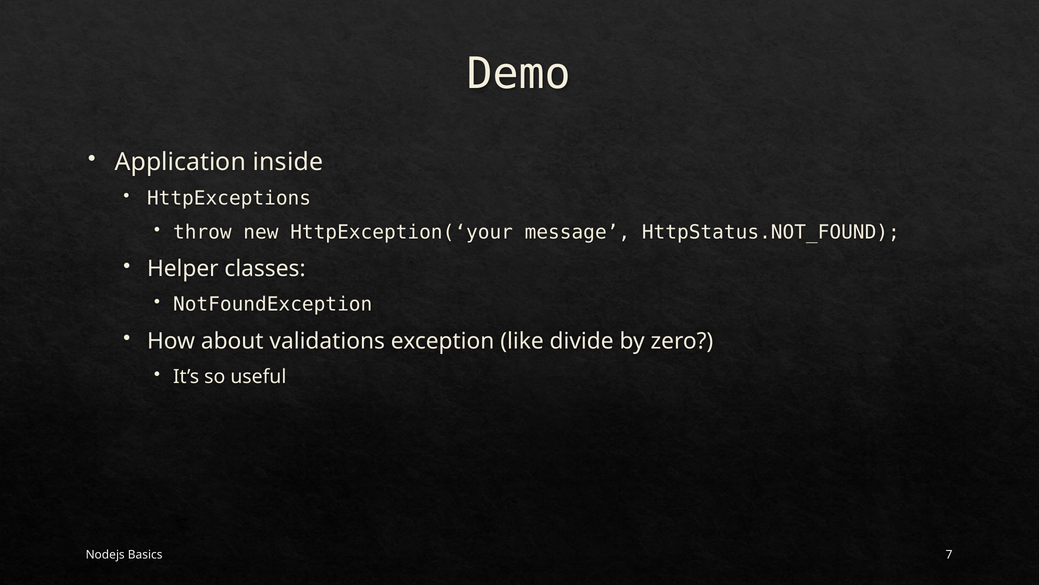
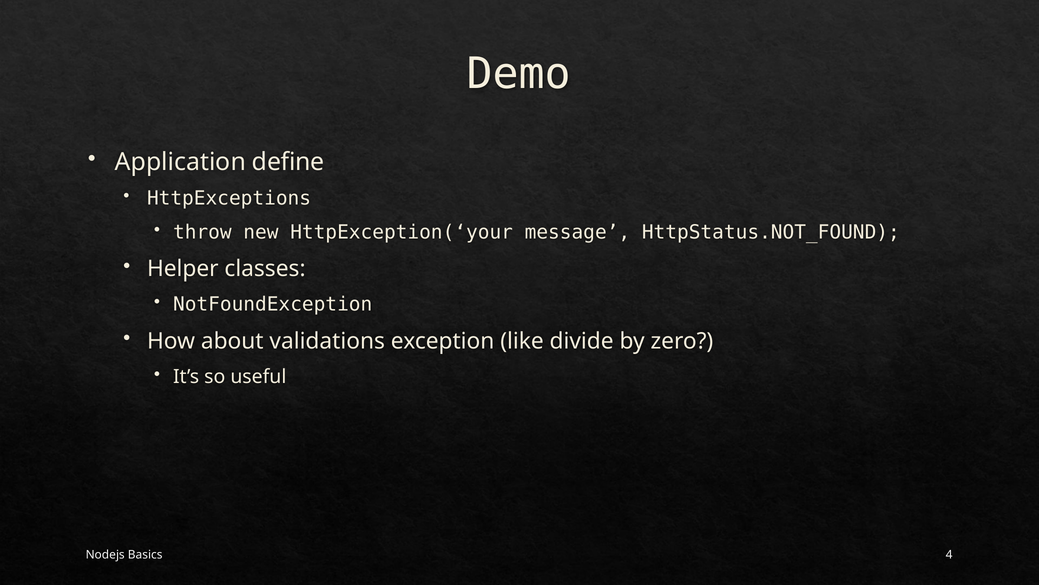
inside: inside -> define (288, 162)
7: 7 -> 4 (949, 554)
